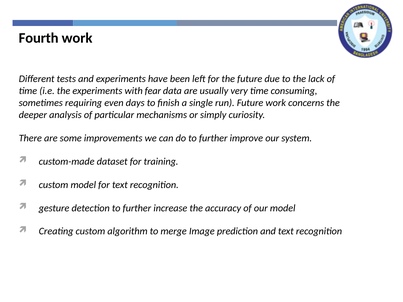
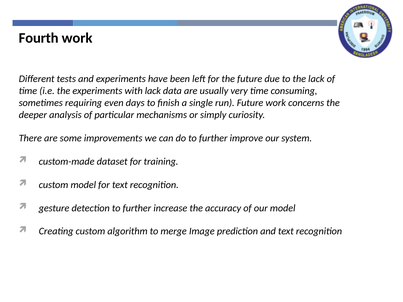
with fear: fear -> lack (153, 91)
